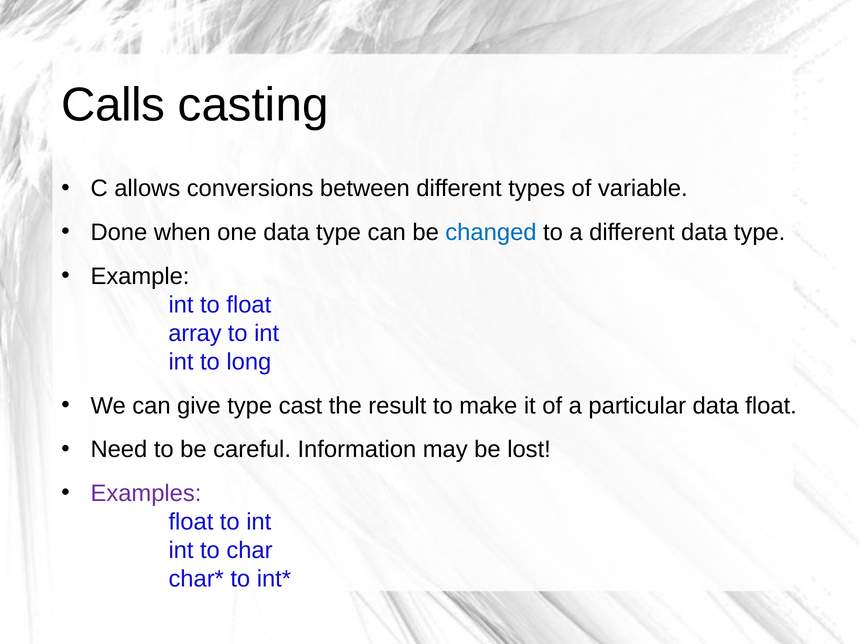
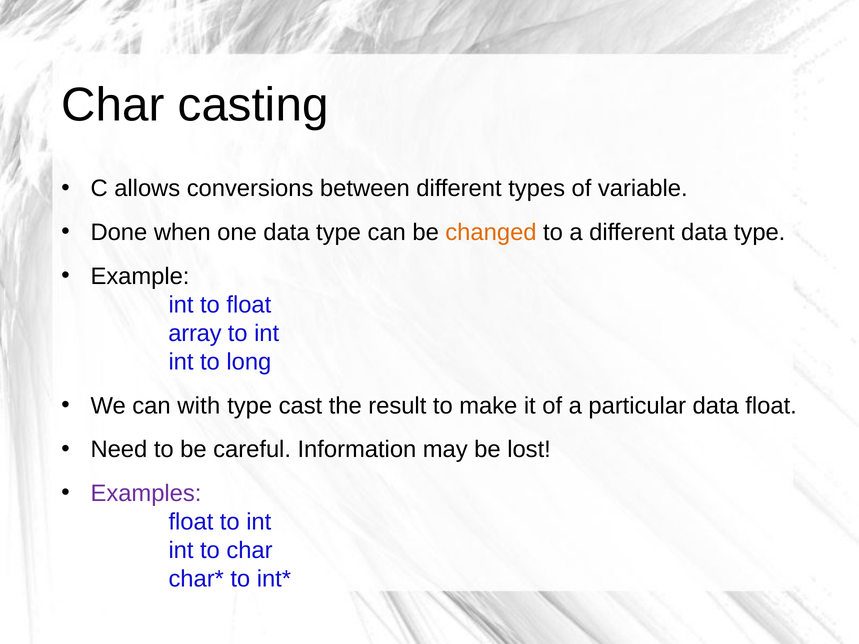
Calls: Calls -> Char (113, 105)
changed colour: blue -> orange (491, 232)
give: give -> with (199, 406)
